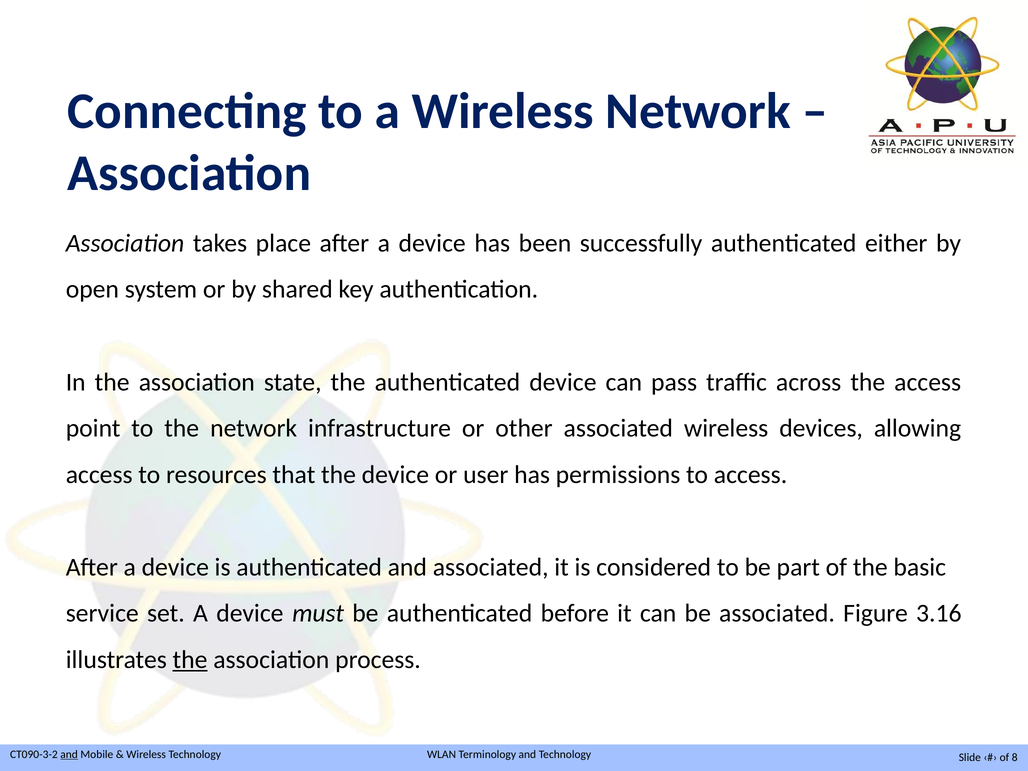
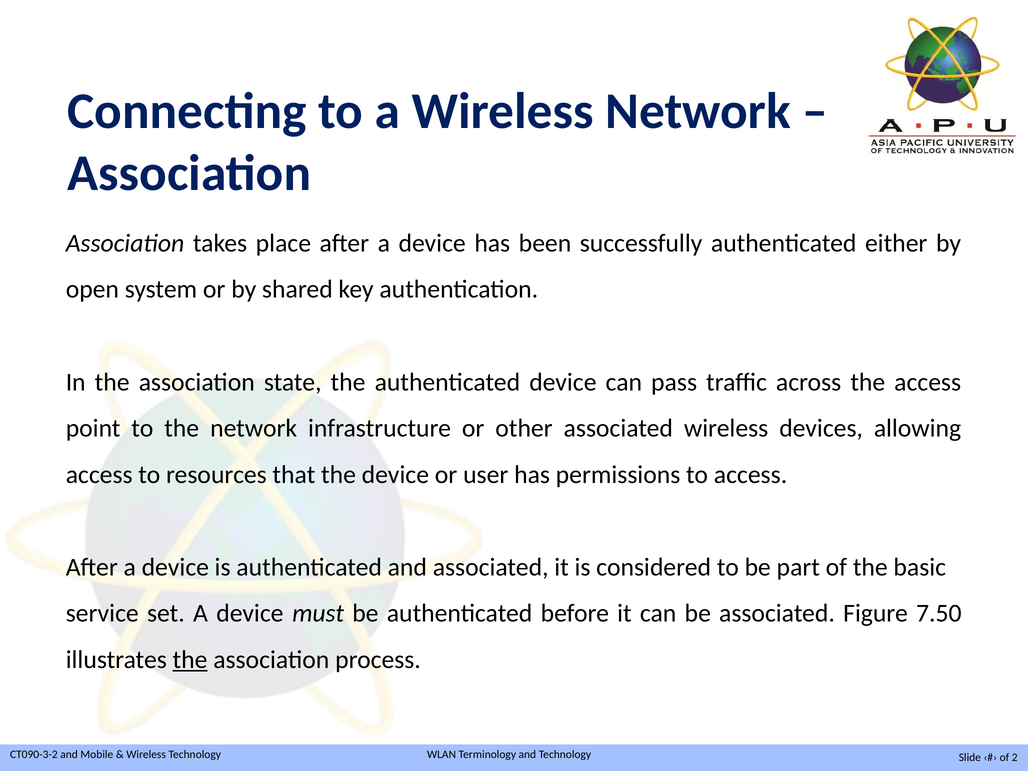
3.16: 3.16 -> 7.50 (939, 613)
and underline: present -> none (69, 754)
8: 8 -> 2 (1015, 757)
